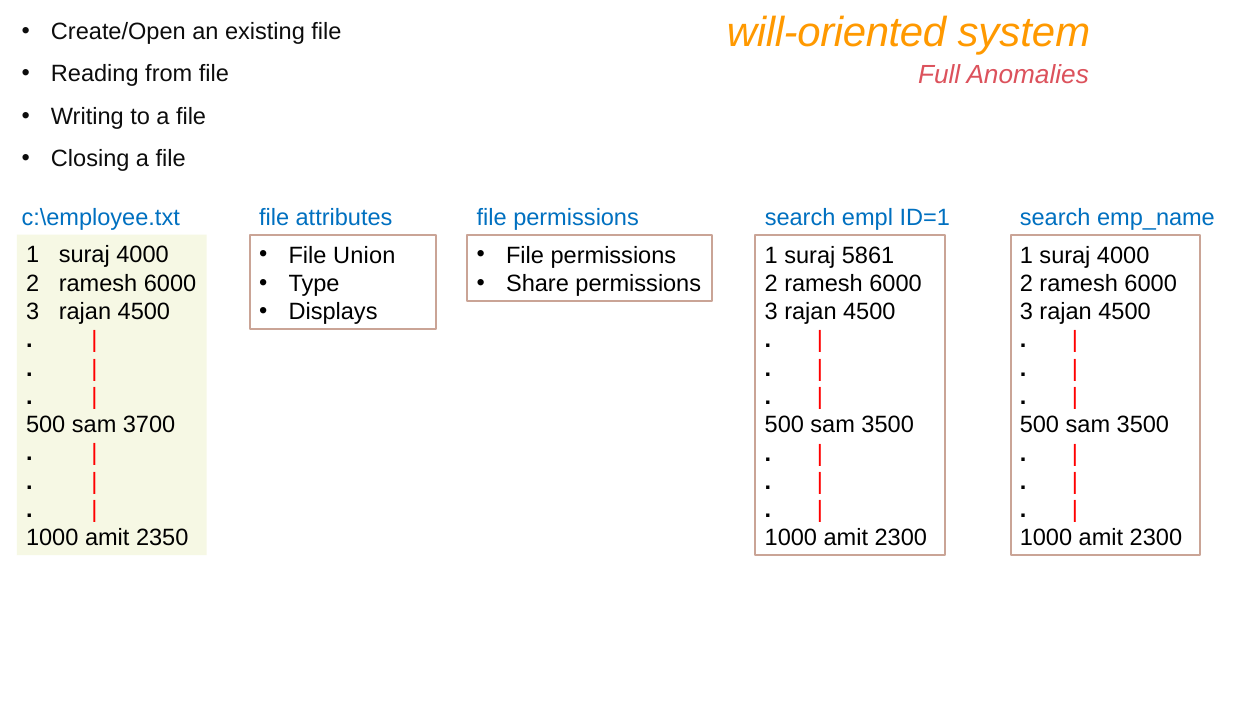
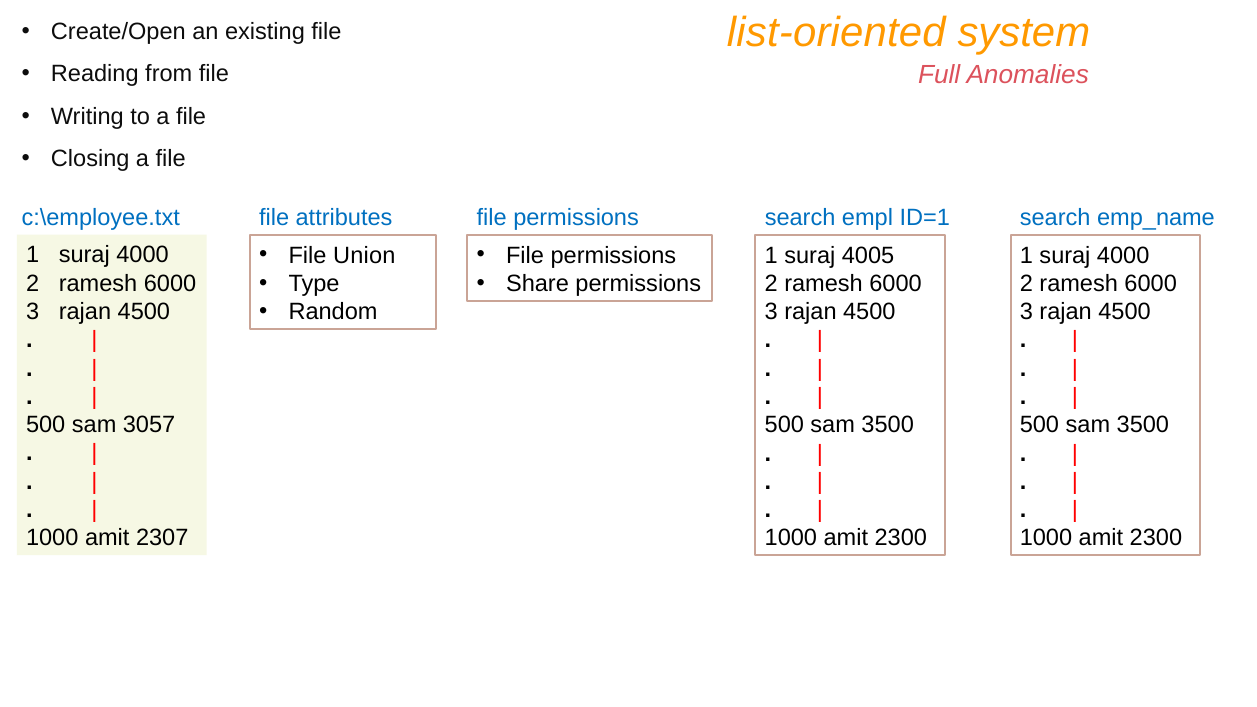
will-oriented: will-oriented -> list-oriented (836, 33)
5861: 5861 -> 4005 (868, 255)
Displays: Displays -> Random (333, 312)
3700: 3700 -> 3057 (149, 425)
2350: 2350 -> 2307 (162, 538)
